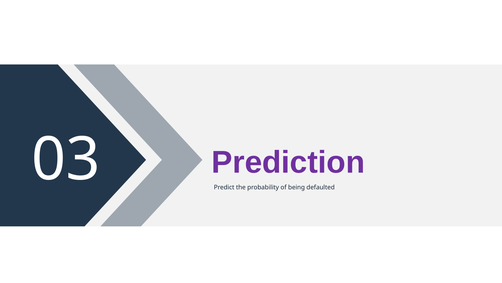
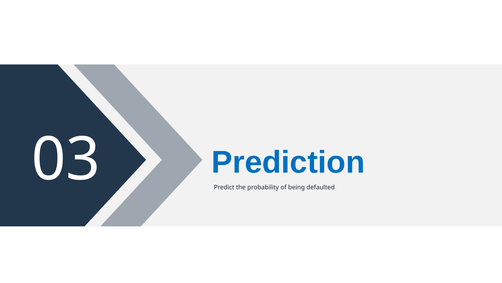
Prediction colour: purple -> blue (288, 162)
